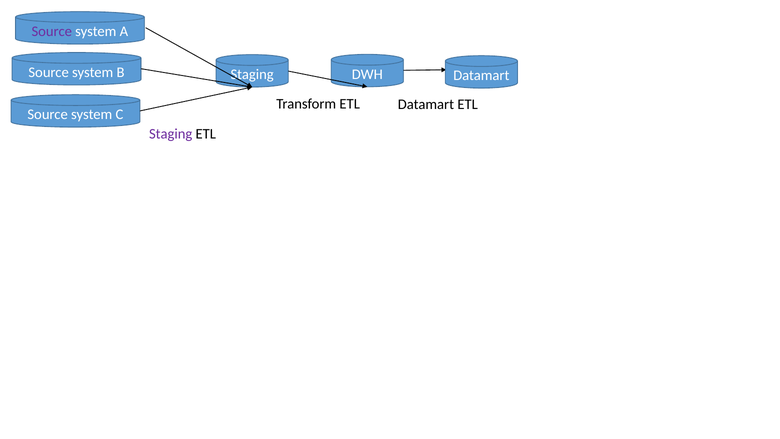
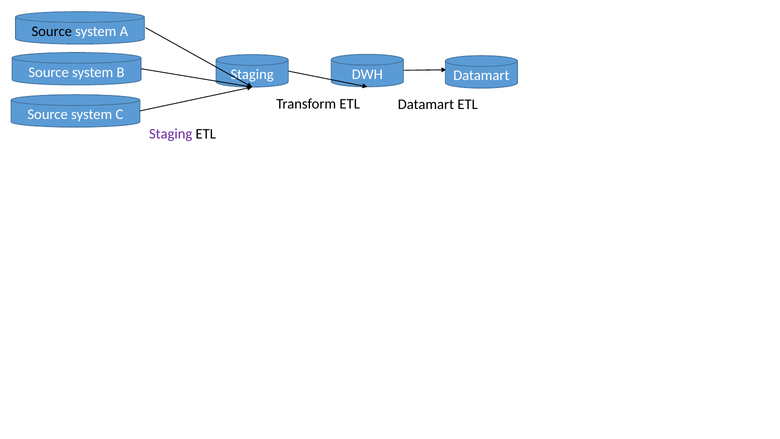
Source colour: purple -> black (52, 32)
